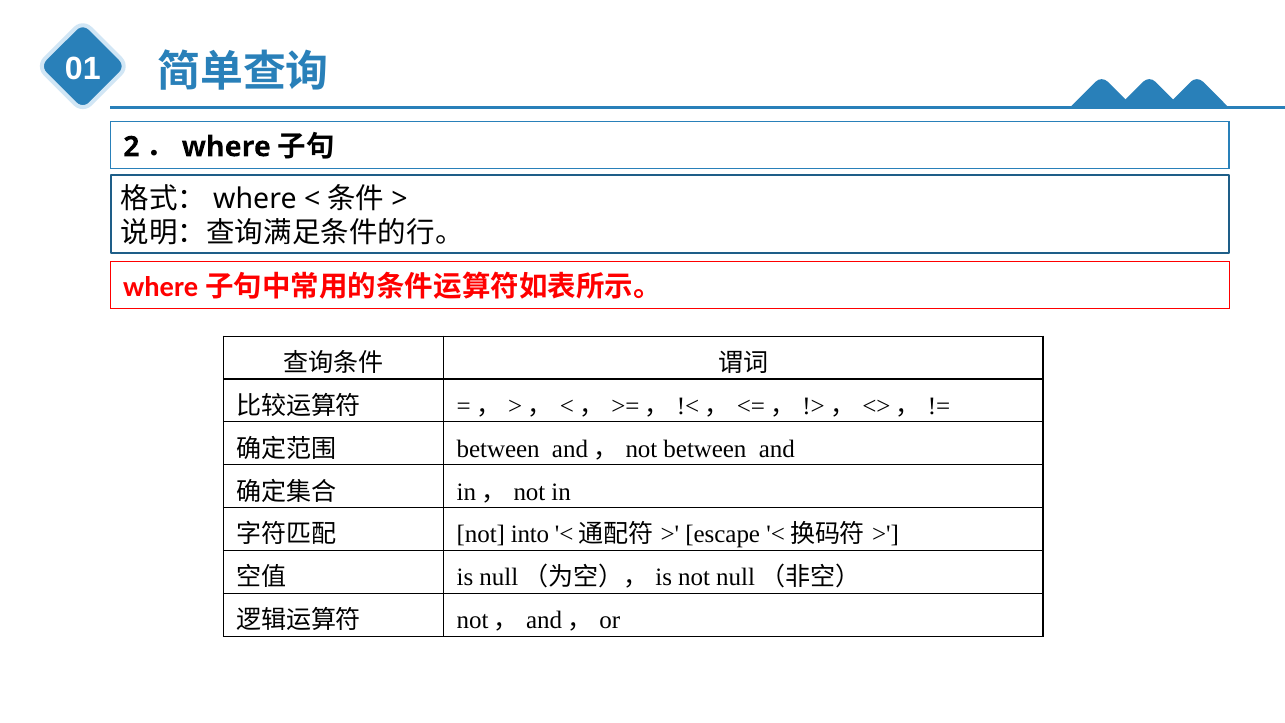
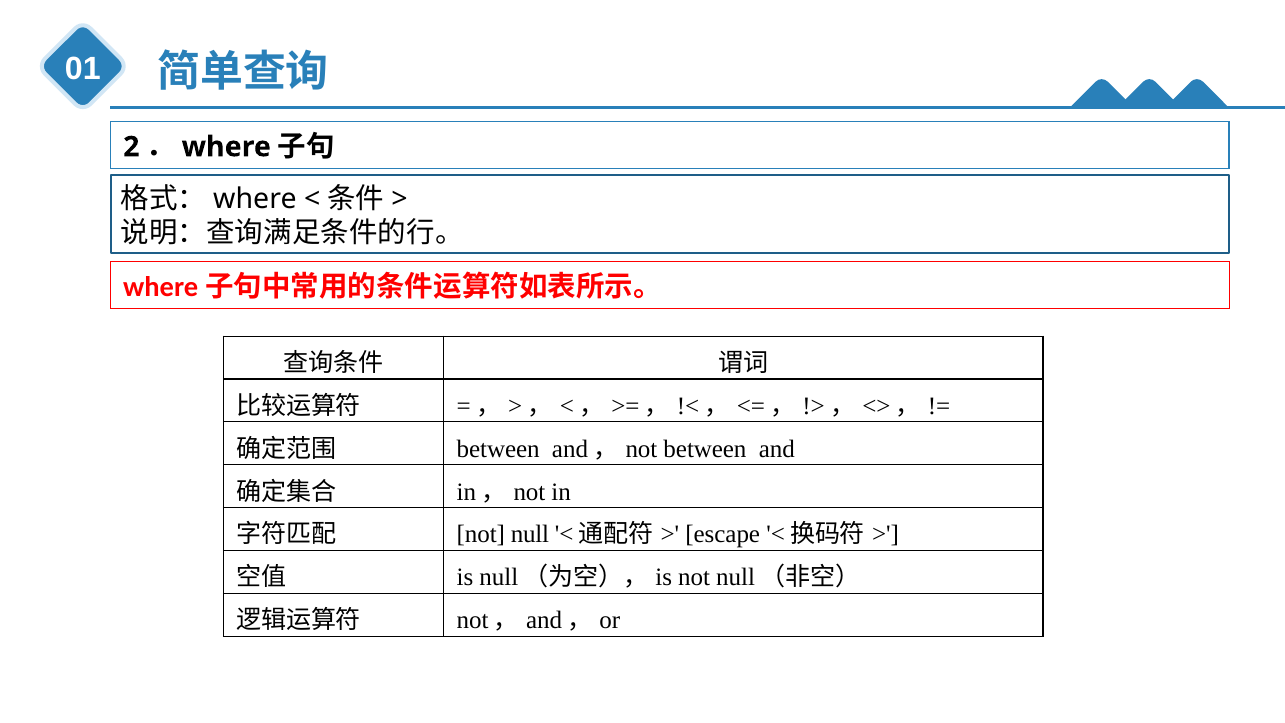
into: into -> null (530, 534)
